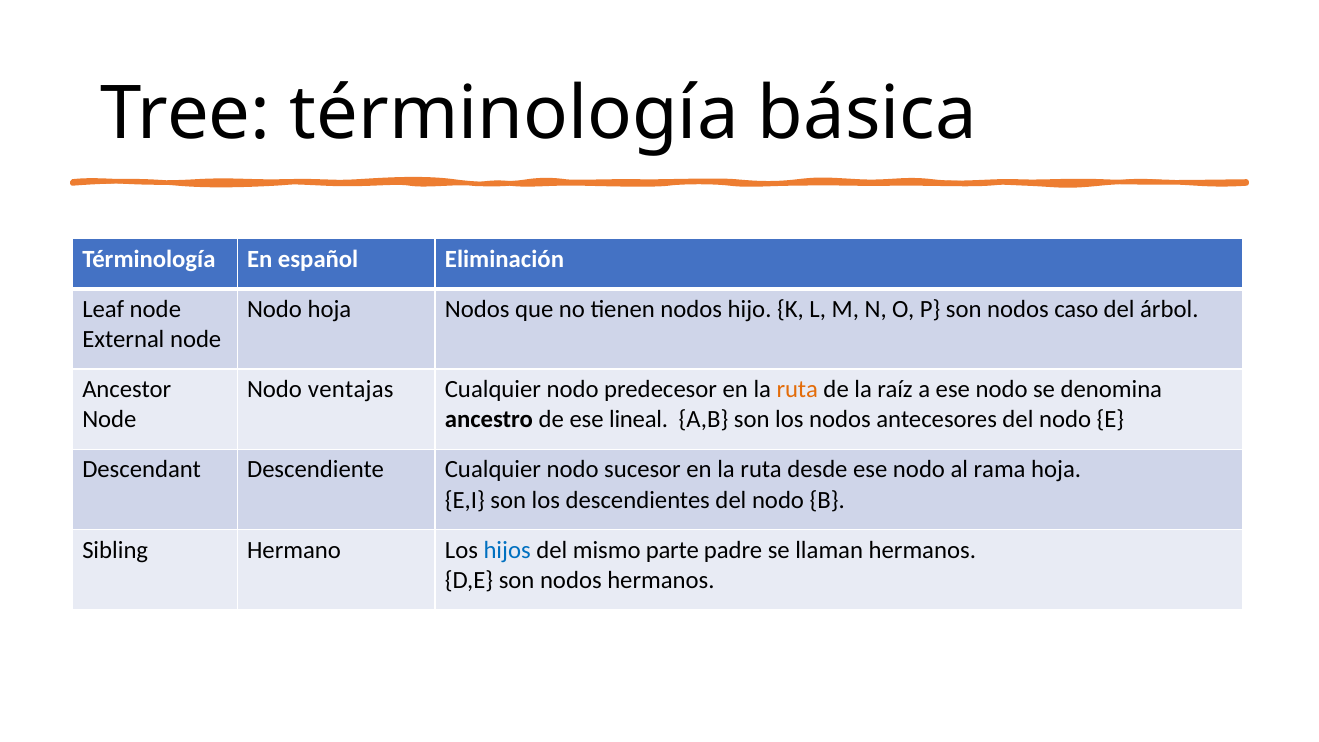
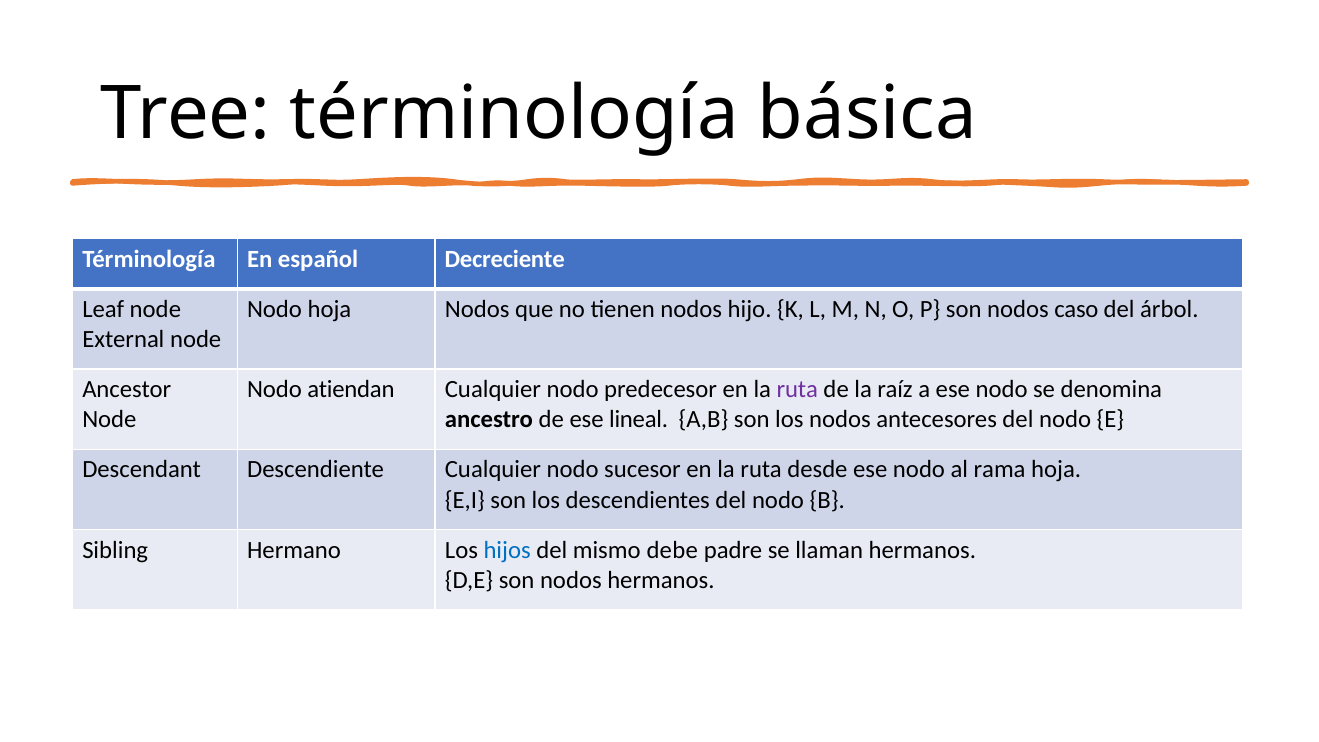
Eliminación: Eliminación -> Decreciente (505, 259)
ventajas: ventajas -> atiendan (351, 389)
ruta colour: orange -> purple (797, 389)
parte: parte -> debe (672, 550)
